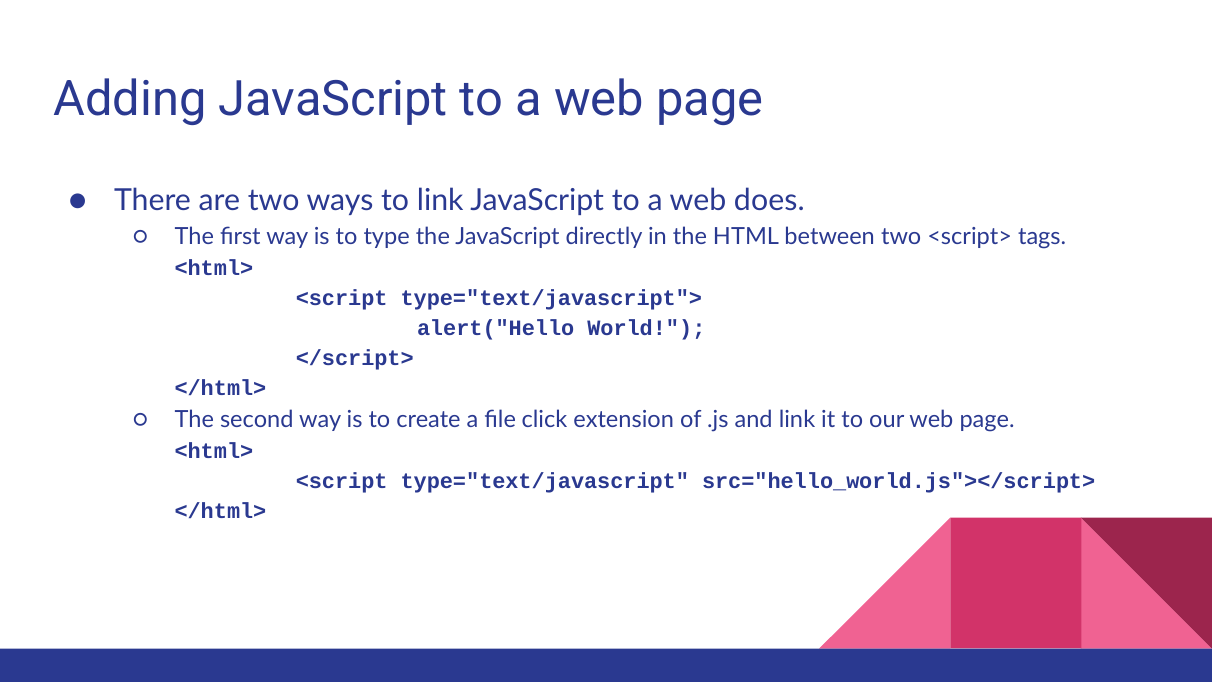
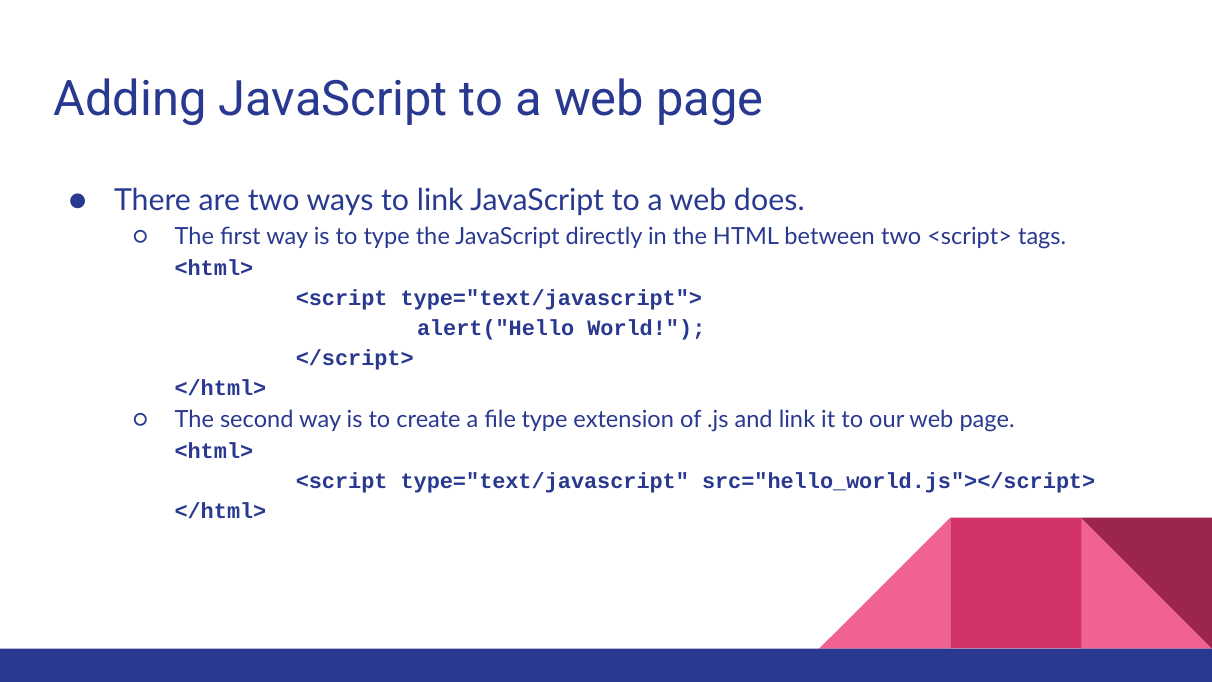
file click: click -> type (545, 420)
